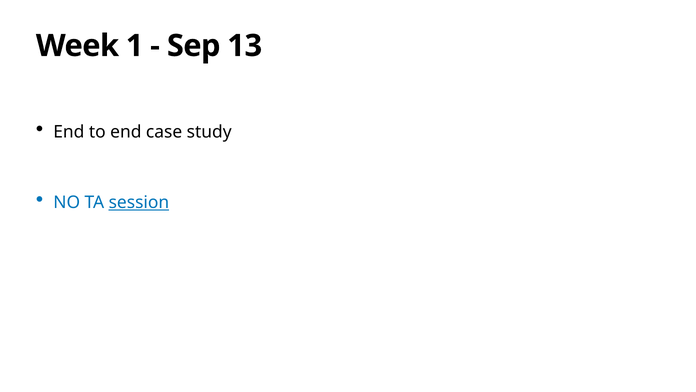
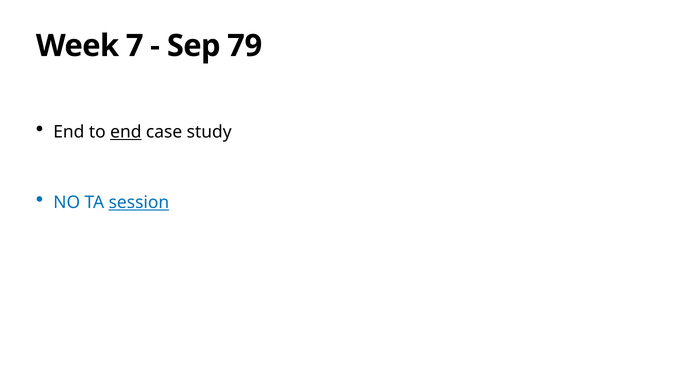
1: 1 -> 7 (135, 46)
13: 13 -> 79 (245, 46)
end underline: none -> present (126, 132)
